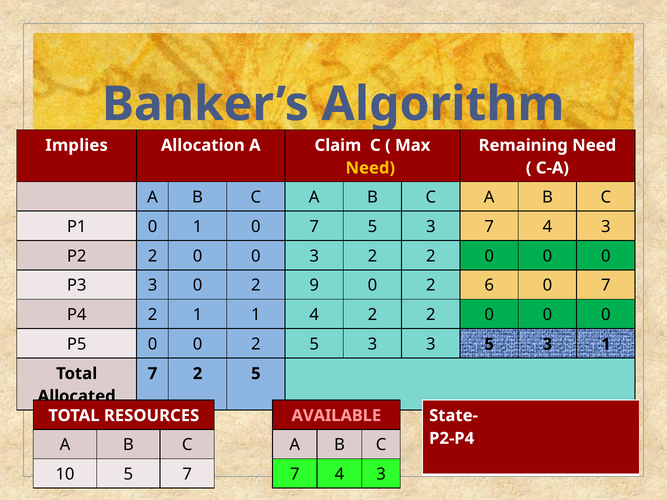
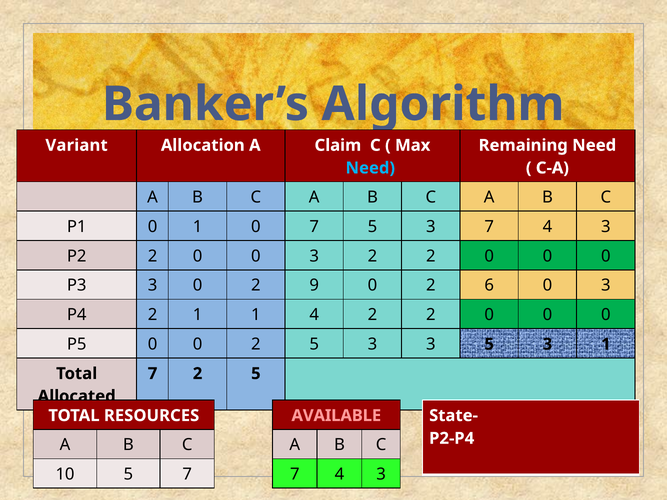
Implies: Implies -> Variant (77, 145)
Need colour: yellow -> light blue (370, 168)
6 0 7: 7 -> 3 (606, 286)
